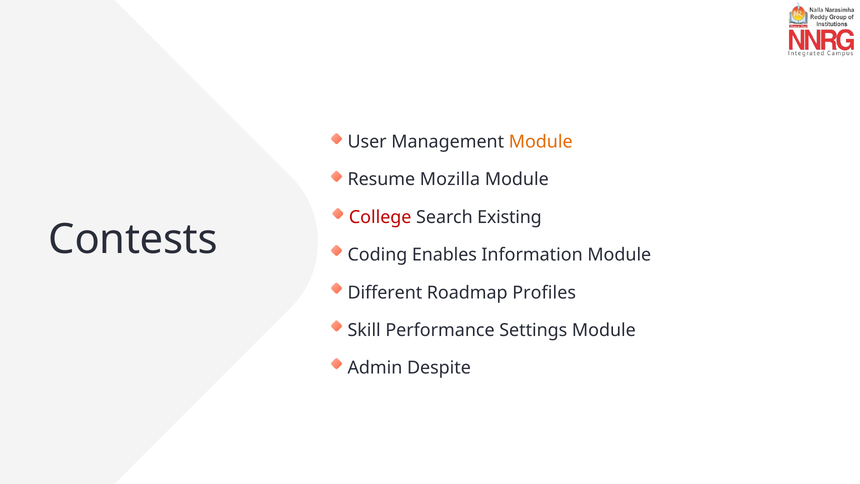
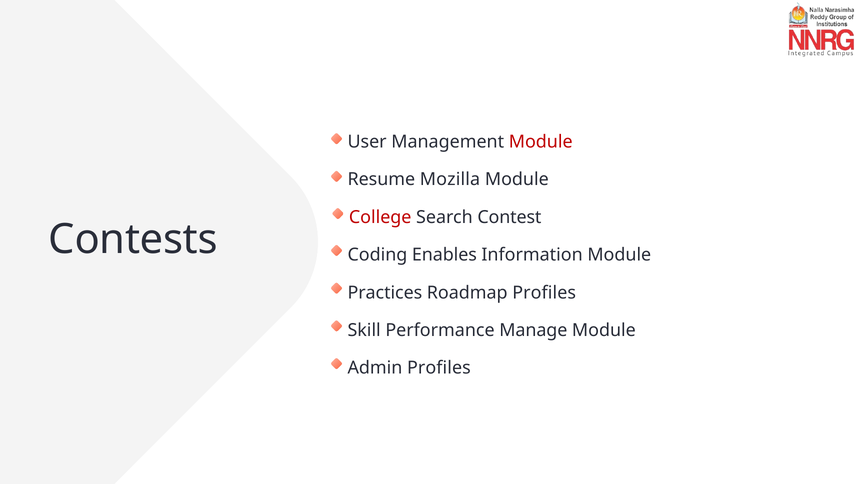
Module colour: orange -> red (541, 142)
Existing: Existing -> Contest (509, 217)
Different: Different -> Practices (385, 292)
Settings: Settings -> Manage (533, 330)
Admin Despite: Despite -> Profiles (439, 368)
